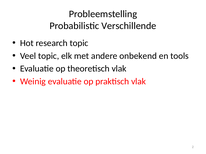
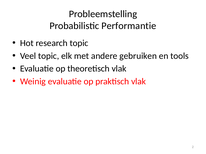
Verschillende: Verschillende -> Performantie (129, 26)
onbekend: onbekend -> gebruiken (138, 56)
